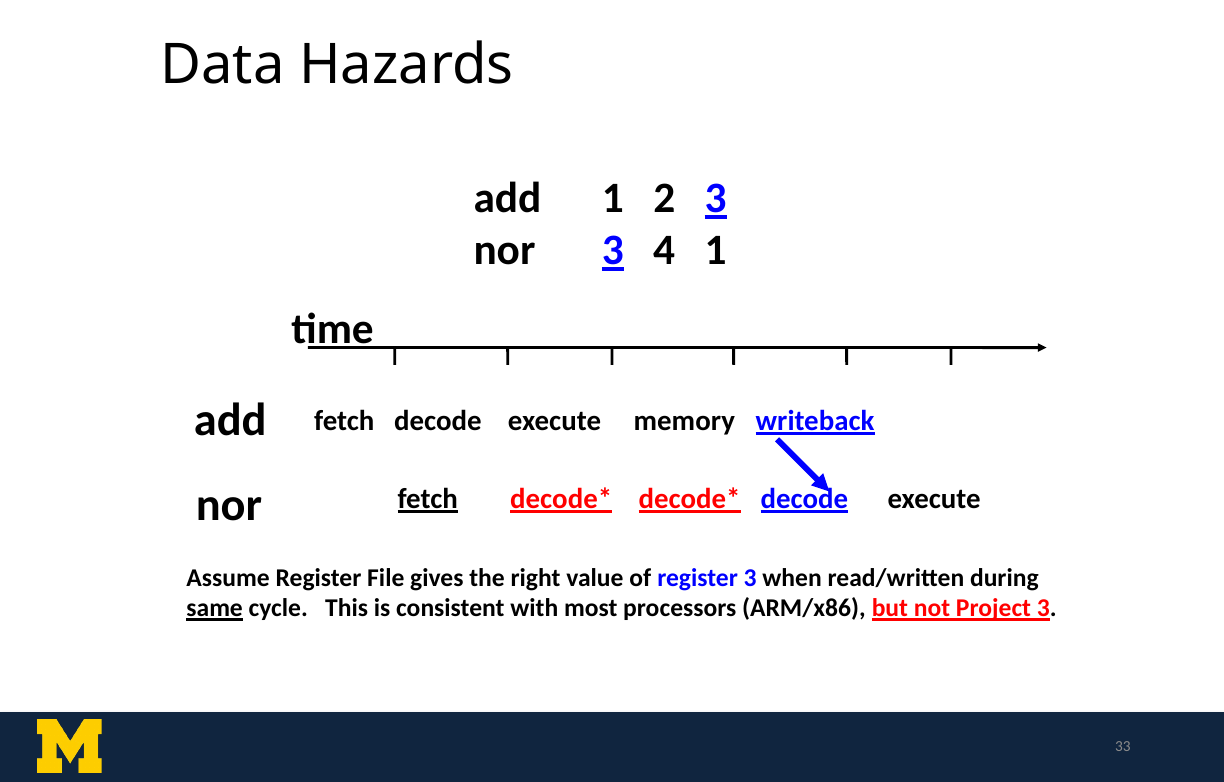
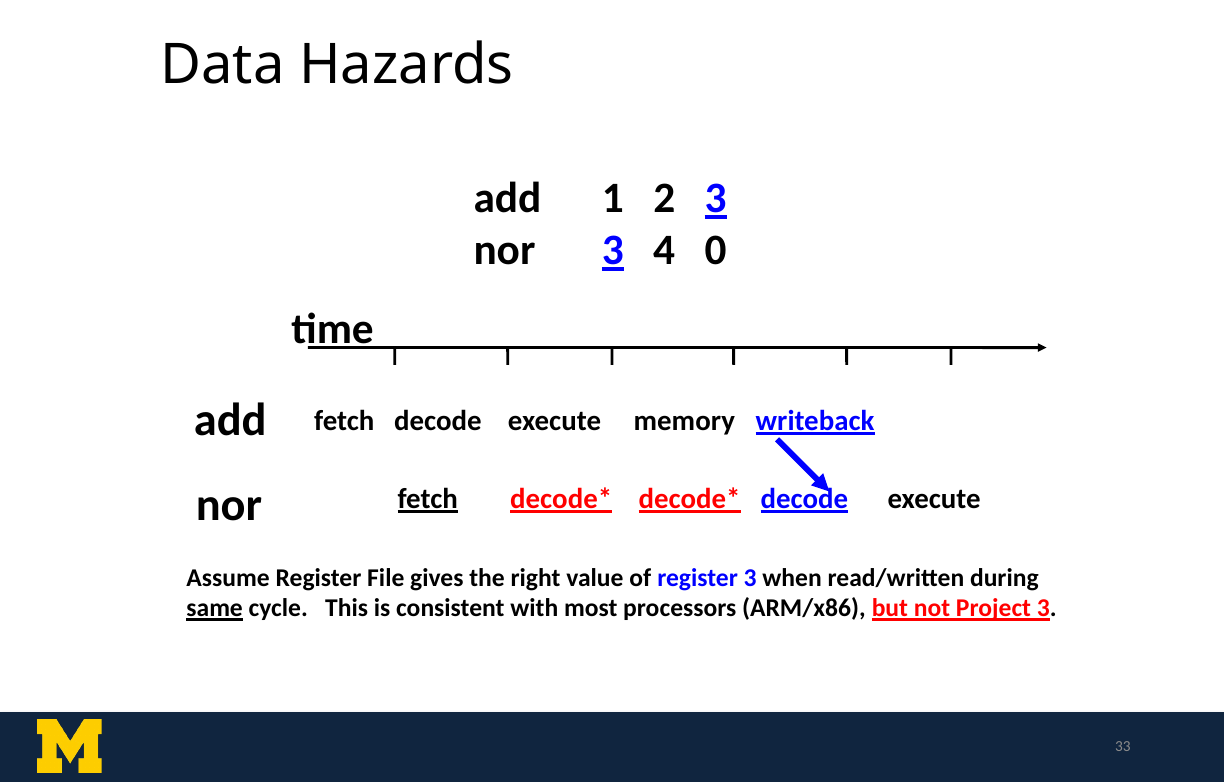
4 1: 1 -> 0 (715, 251)
